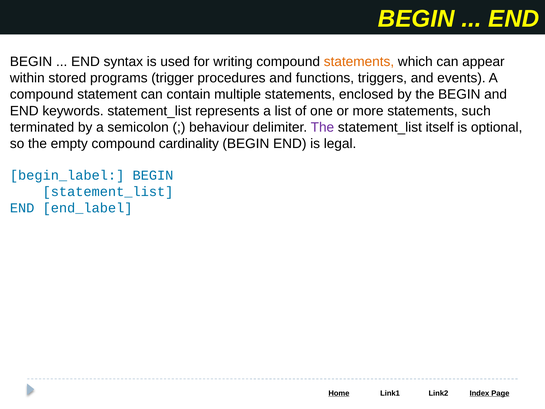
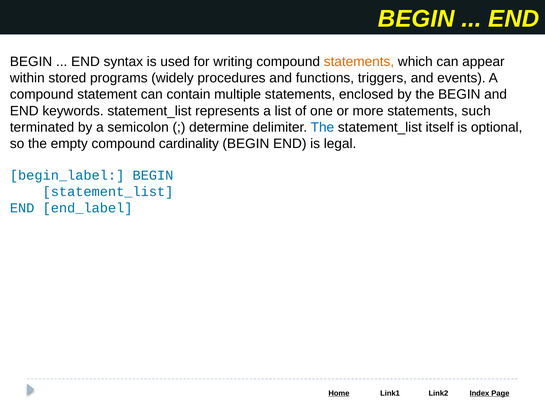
trigger: trigger -> widely (172, 78)
behaviour: behaviour -> determine (219, 127)
The colour: purple -> blue (322, 127)
